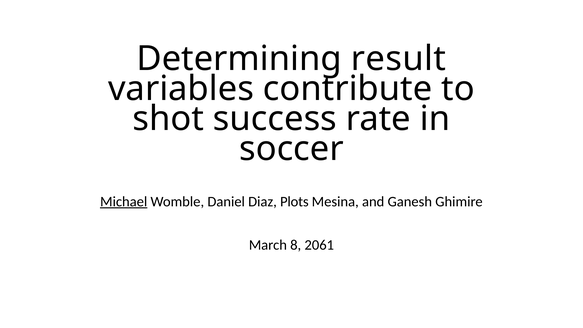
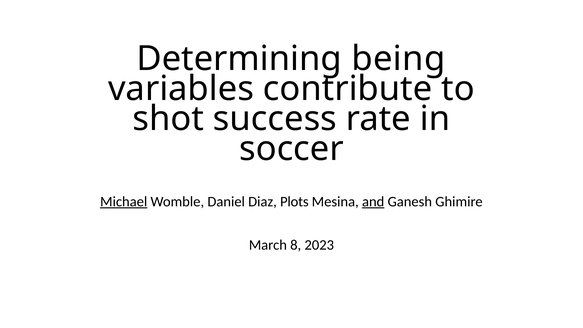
result: result -> being (398, 59)
and underline: none -> present (373, 201)
2061: 2061 -> 2023 (319, 245)
